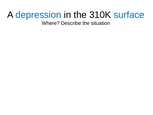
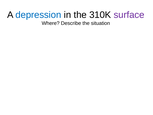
surface colour: blue -> purple (129, 15)
